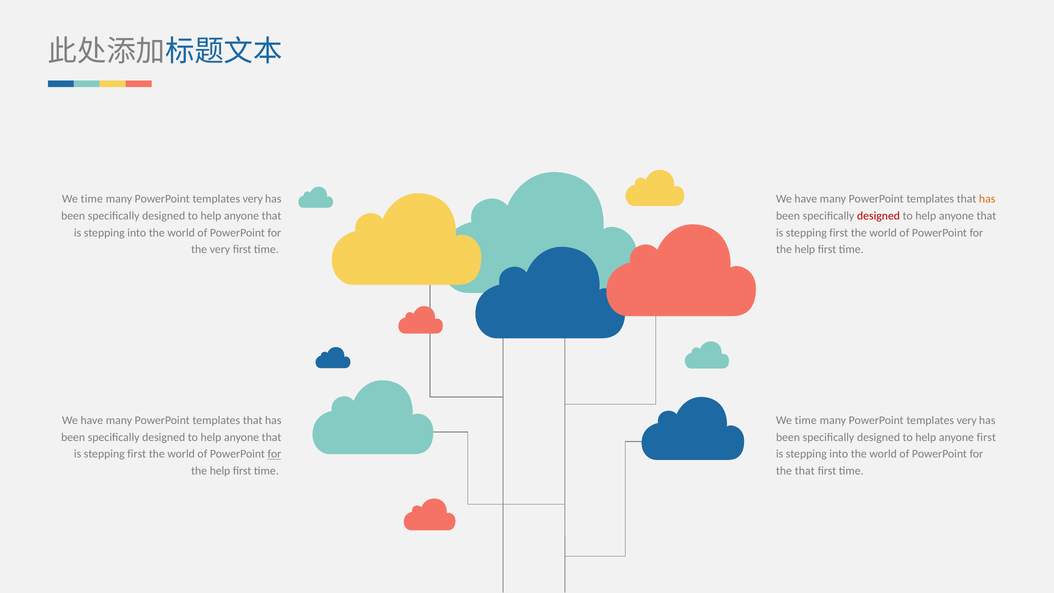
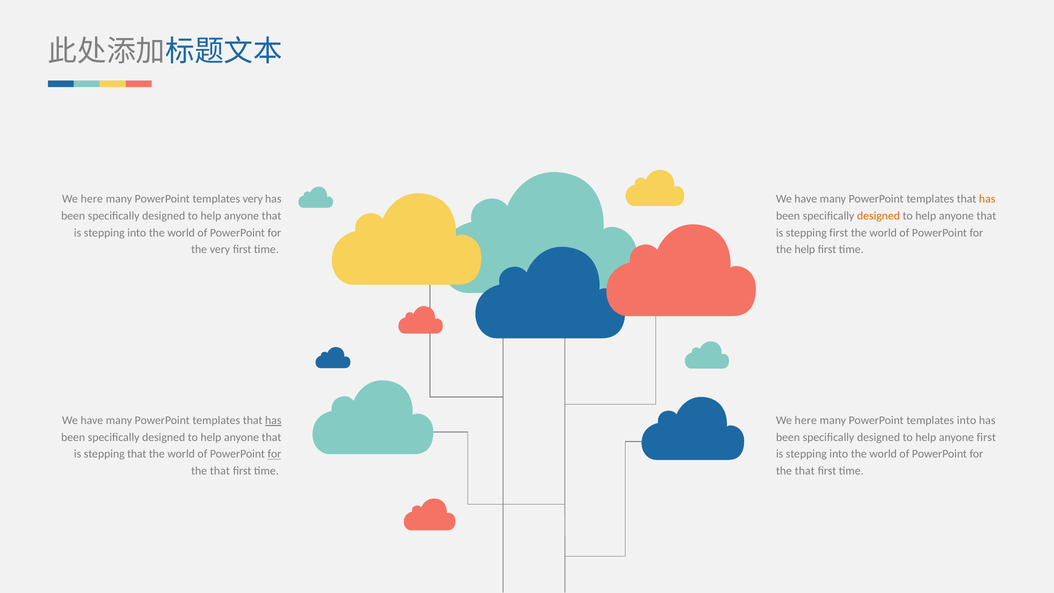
time: time -> here (92, 199)
designed colour: red -> orange (879, 216)
has underline: none -> present (273, 420)
time: time -> here (806, 420)
very: very -> into (967, 420)
first: first -> that (137, 454)
help: help -> that (220, 471)
